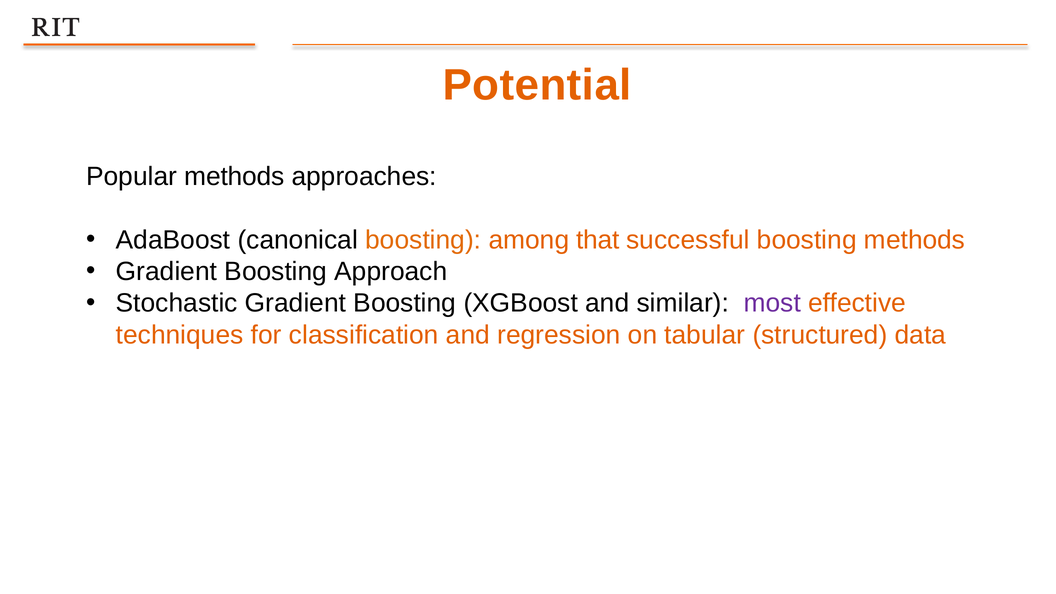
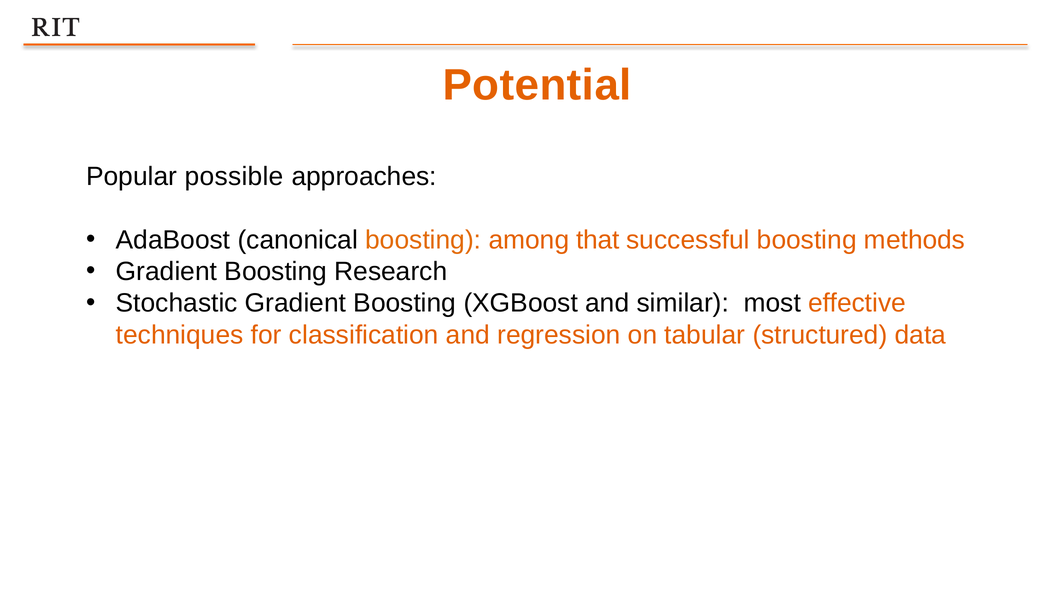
Popular methods: methods -> possible (234, 177)
Approach: Approach -> Research (391, 272)
most colour: purple -> black (772, 303)
